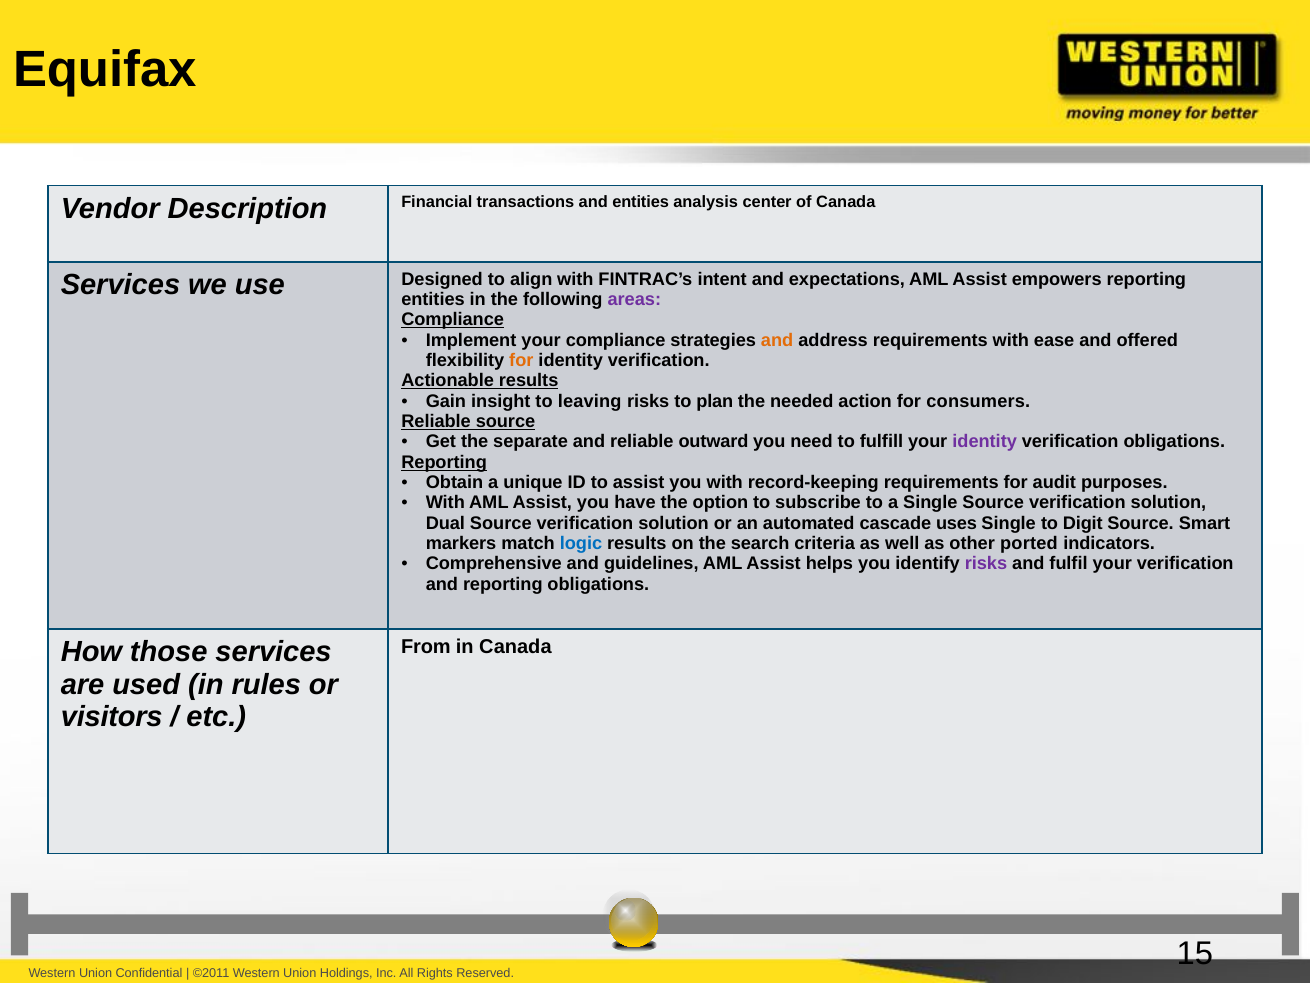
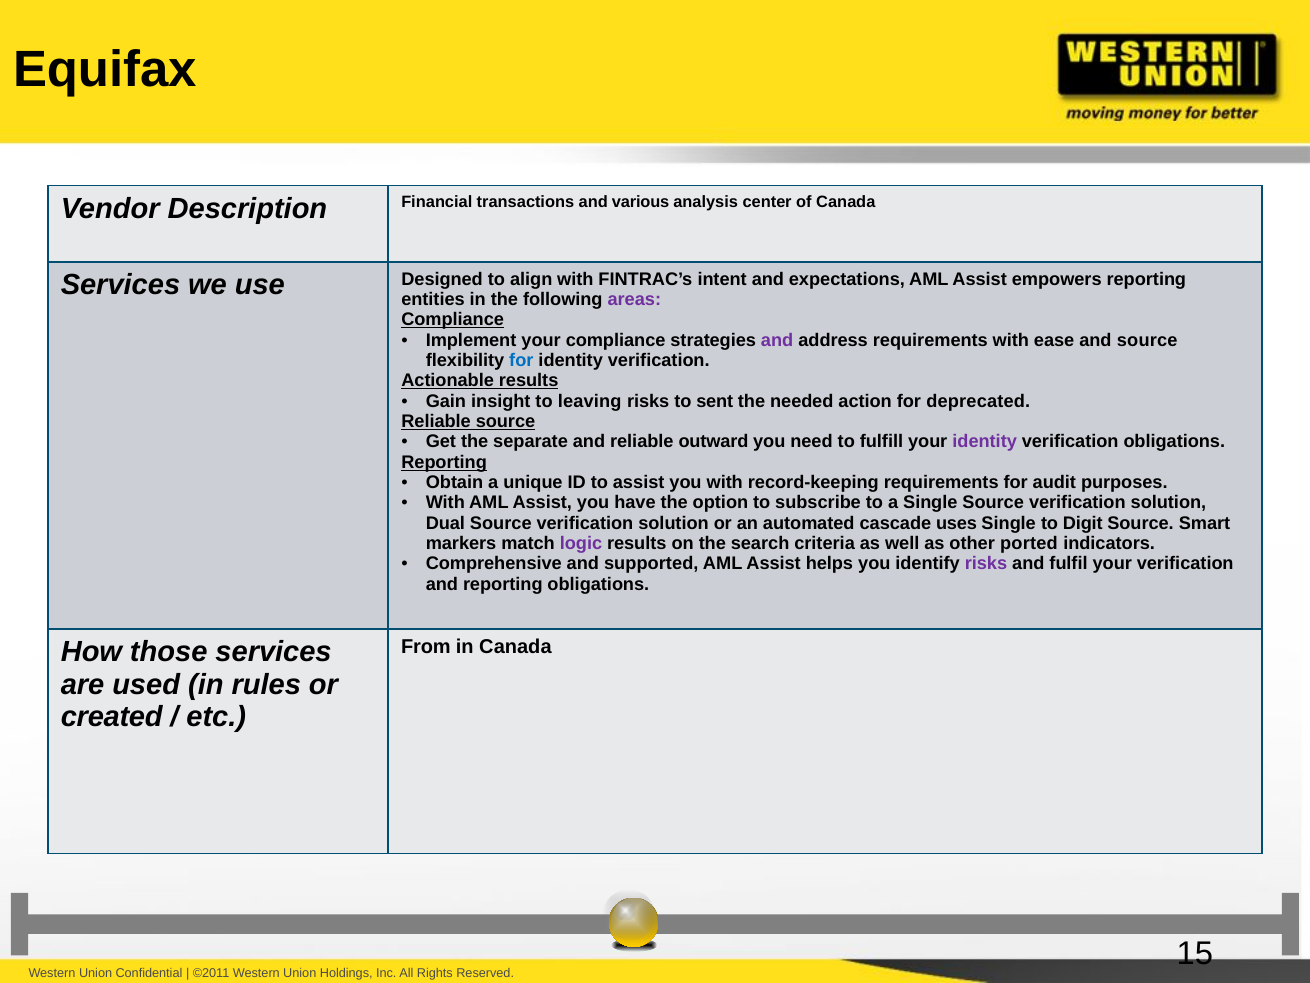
and entities: entities -> various (641, 202)
and colour: orange -> purple (777, 340)
and offered: offered -> source (1147, 340)
for colour: orange -> blue (521, 360)
plan: plan -> sent (715, 401)
consumers: consumers -> deprecated (978, 401)
logic colour: blue -> purple (581, 543)
guidelines: guidelines -> supported (651, 563)
visitors: visitors -> created (112, 717)
